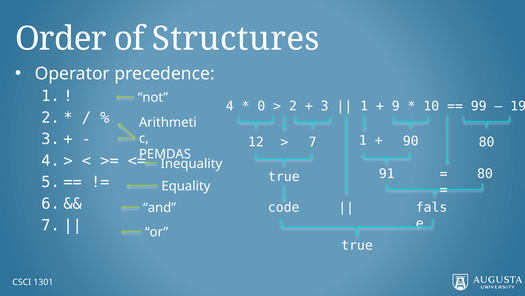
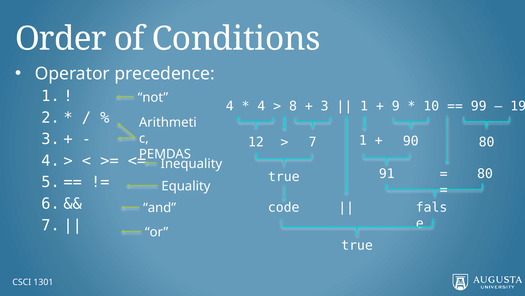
Structures: Structures -> Conditions (236, 39)
0: 0 -> 4 (261, 106)
2: 2 -> 8 (293, 106)
